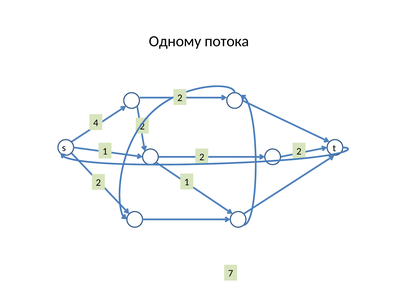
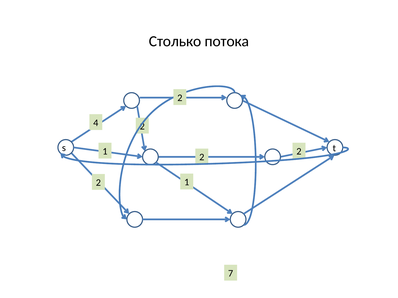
Одному: Одному -> Столько (175, 41)
